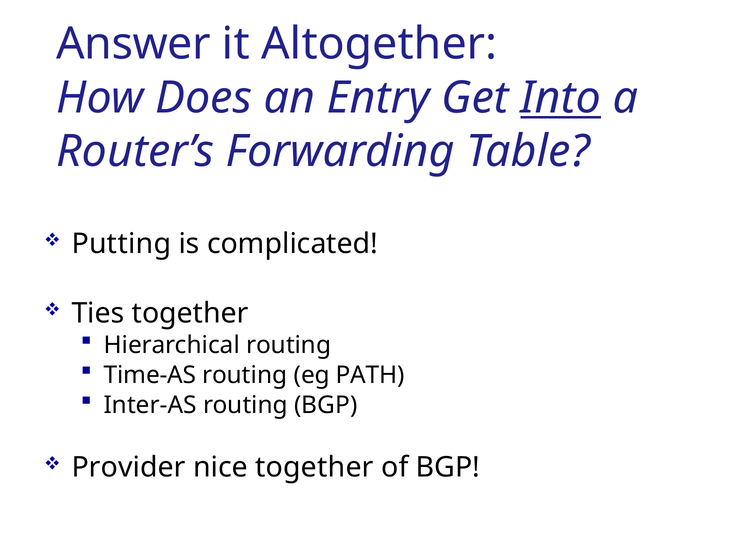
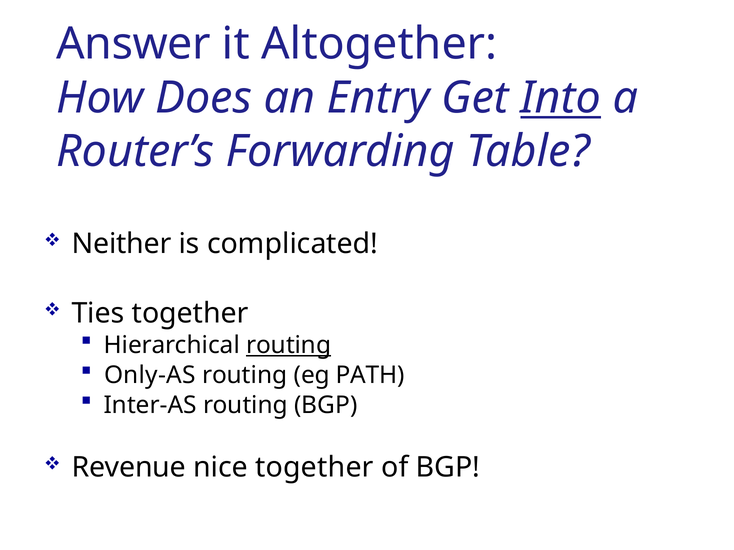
Putting: Putting -> Neither (122, 244)
routing underline: none -> present (289, 346)
Time-AS: Time-AS -> Only-AS (150, 375)
Provider: Provider -> Revenue (129, 468)
